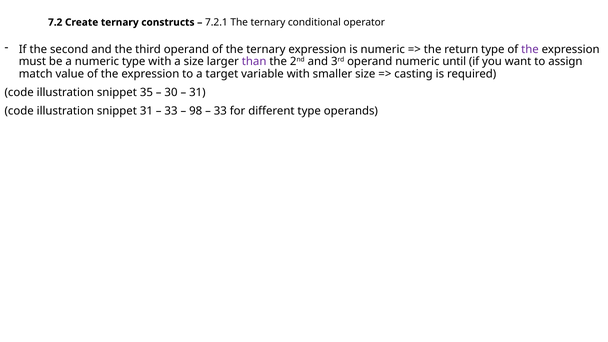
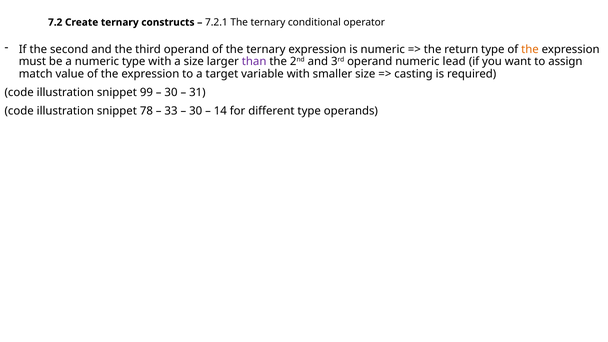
the colour: purple -> orange (530, 49)
until: until -> lead (454, 62)
35: 35 -> 99 (146, 93)
snippet 31: 31 -> 78 (146, 111)
98: 98 -> 30 (196, 111)
33: 33 -> 14 (220, 111)
